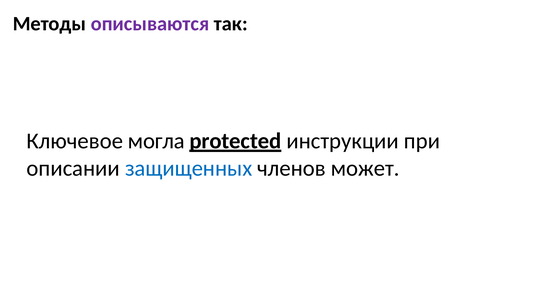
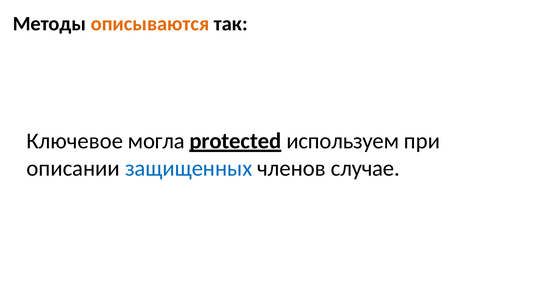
описываются colour: purple -> orange (150, 24)
инструкции: инструкции -> используем (343, 141)
может: может -> случае (365, 168)
